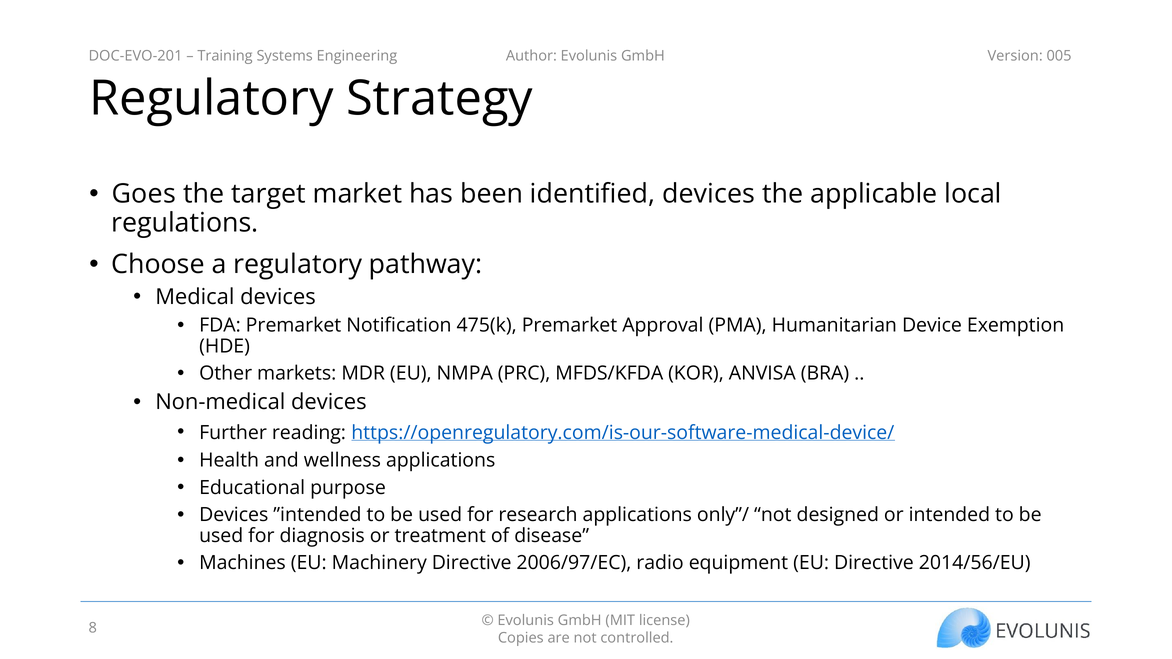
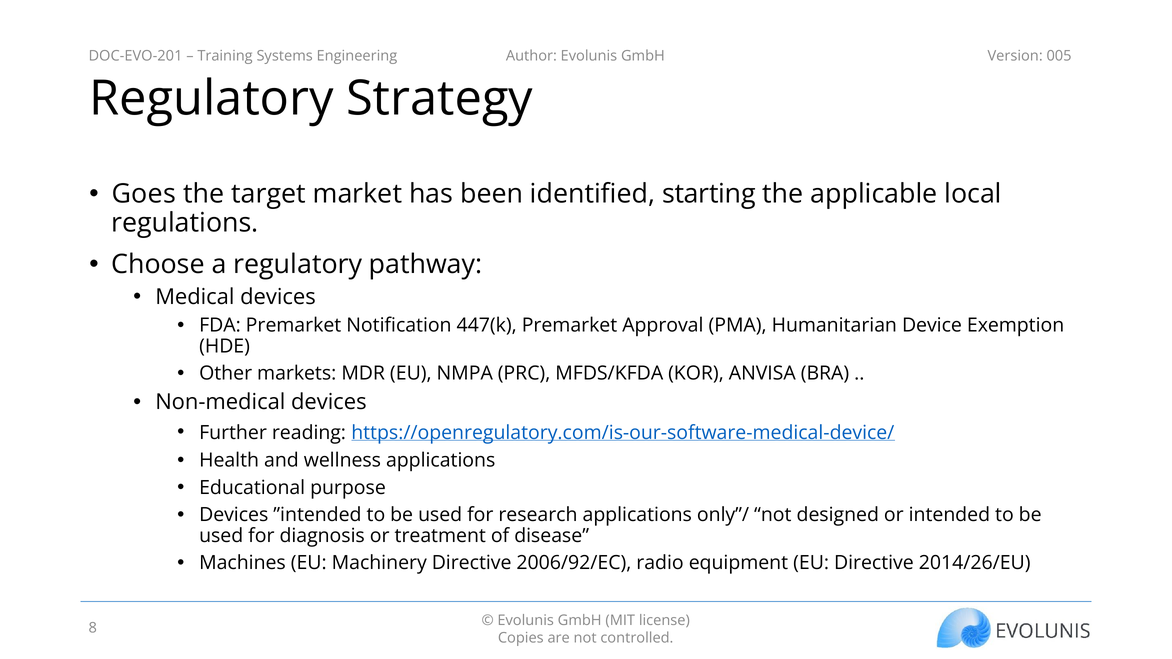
identified devices: devices -> starting (709, 194)
475(k: 475(k -> 447(k (487, 325)
2006/97/EC: 2006/97/EC -> 2006/92/EC (574, 563)
2014/56/EU: 2014/56/EU -> 2014/26/EU (975, 563)
